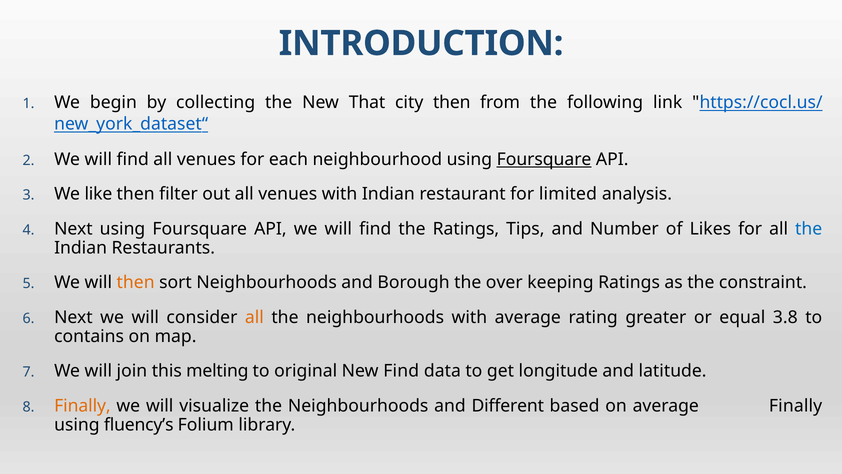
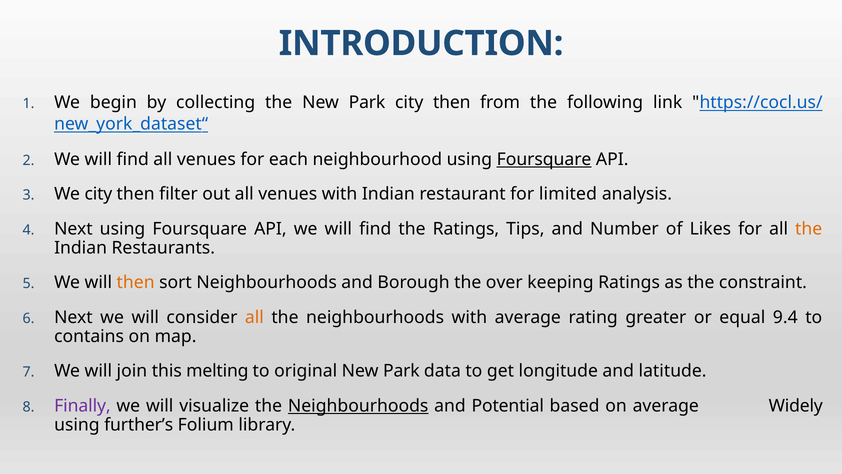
the New That: That -> Park (367, 102)
We like: like -> city (98, 194)
the colour: blue -> orange (809, 229)
3.8: 3.8 -> 9.4 (785, 317)
original New Find: Find -> Park (401, 371)
Finally colour: orange -> purple (82, 406)
Neighbourhoods underline: none -> present (358, 406)
Different: Different -> Potential (508, 406)
average Finally: Finally -> Widely (796, 406)
fluency’s: fluency’s -> further’s (139, 424)
